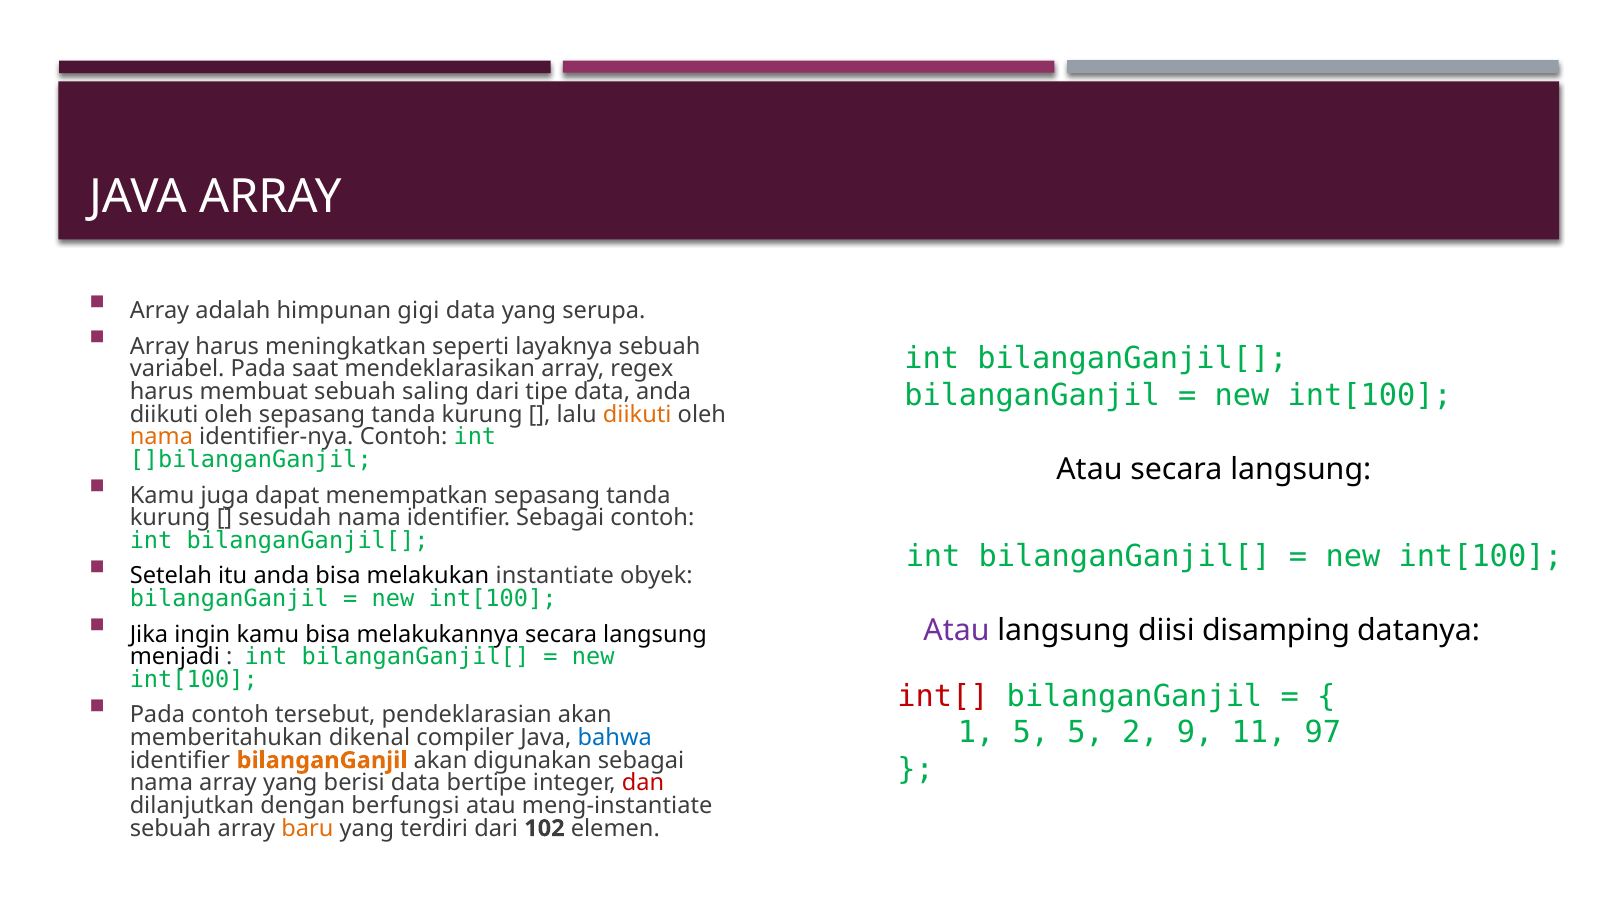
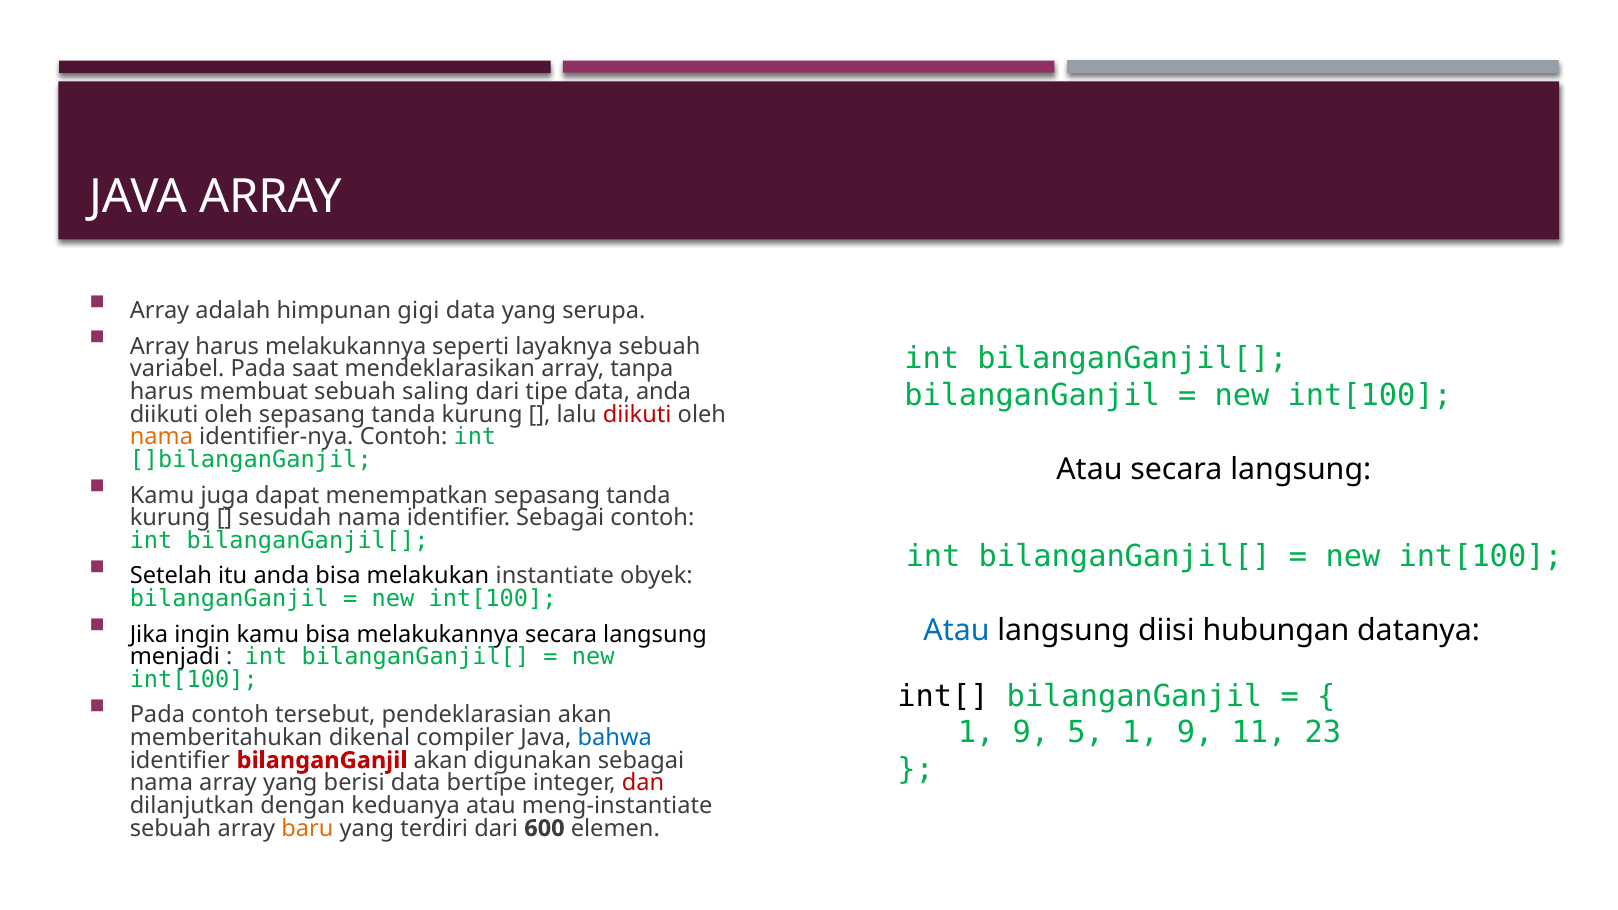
harus meningkatkan: meningkatkan -> melakukannya (346, 347)
regex: regex -> tanpa (642, 369)
diikuti colour: orange -> red (637, 414)
Atau colour: purple -> blue (956, 630)
disamping: disamping -> hubungan (1276, 630)
int[ colour: red -> black (943, 697)
5: 5 -> 9 (1031, 733)
5 2: 2 -> 1 (1140, 733)
97: 97 -> 23 (1323, 733)
bilanganGanjil colour: orange -> red (322, 760)
berfungsi: berfungsi -> keduanya (406, 806)
102: 102 -> 600 (544, 828)
